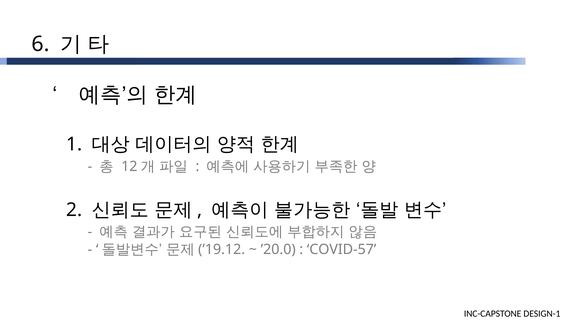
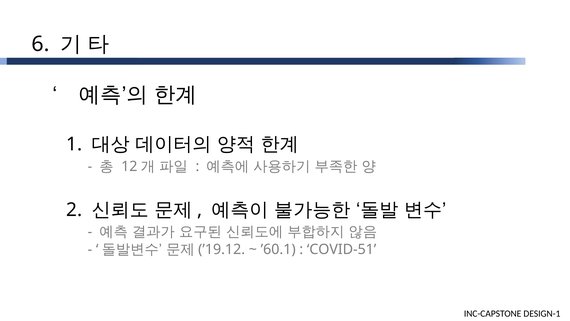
’20.0: ’20.0 -> ’60.1 (278, 249)
COVID-57: COVID-57 -> COVID-51 (342, 249)
